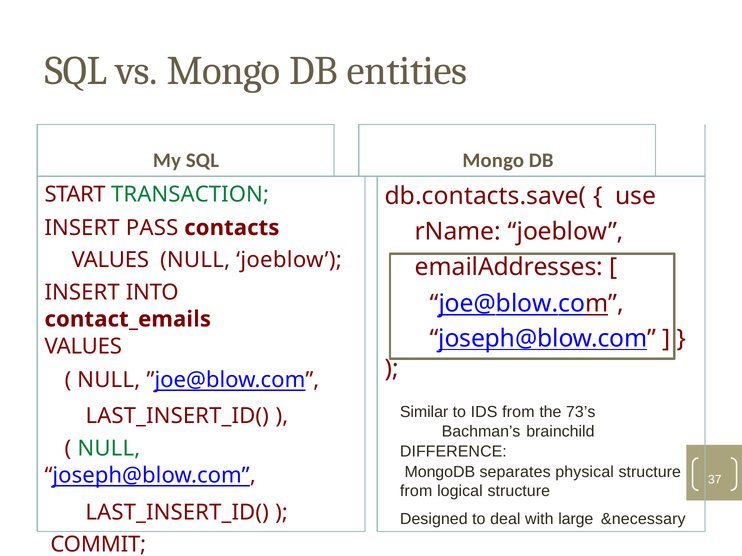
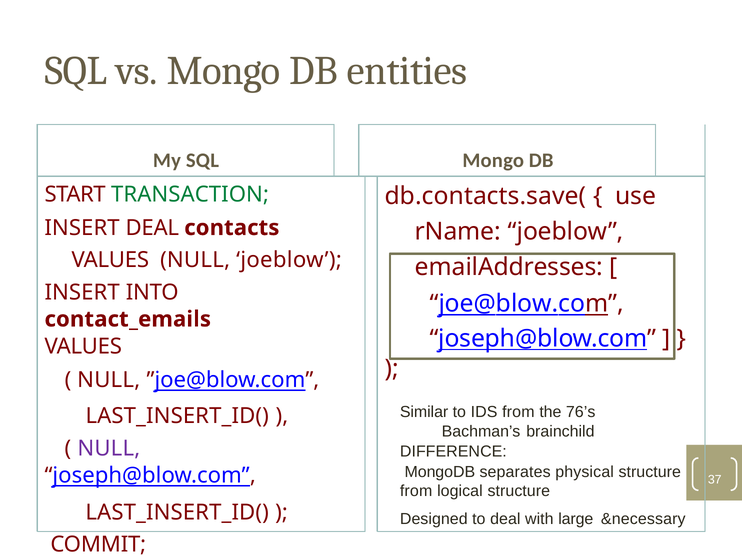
INSERT PASS: PASS -> DEAL (152, 228)
73’s: 73’s -> 76’s (581, 412)
NULL colour: green -> purple (109, 449)
